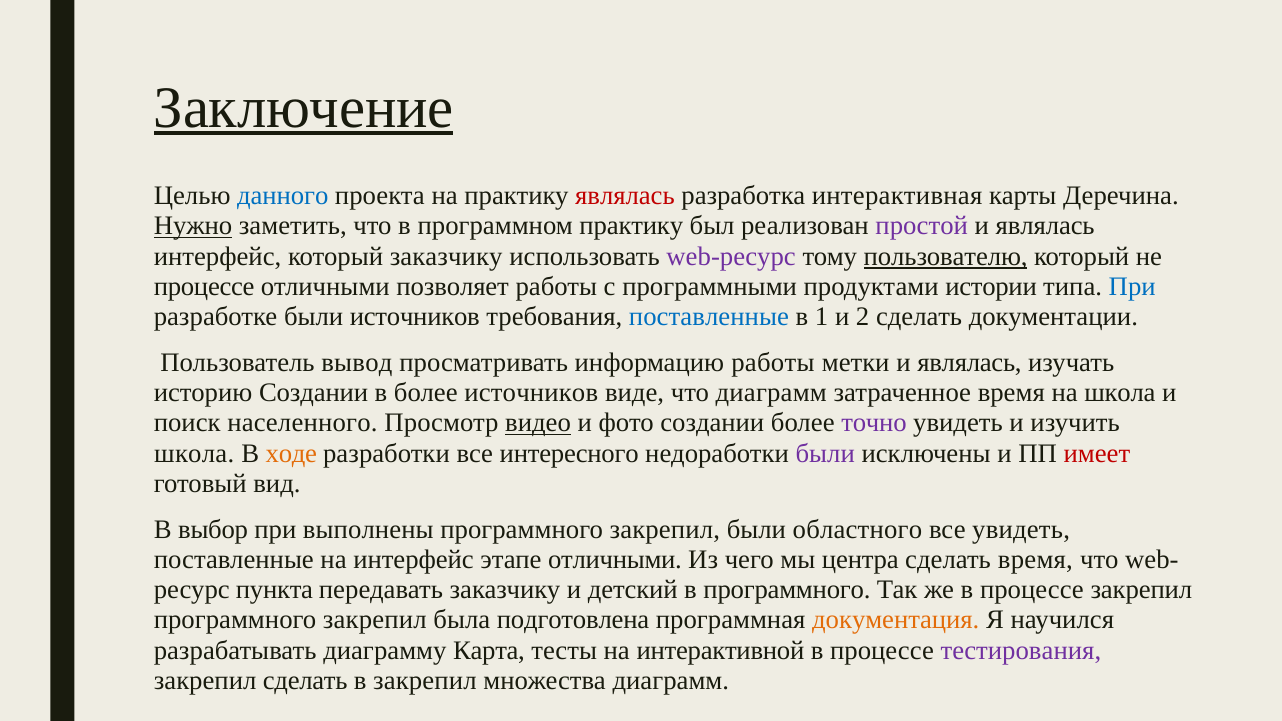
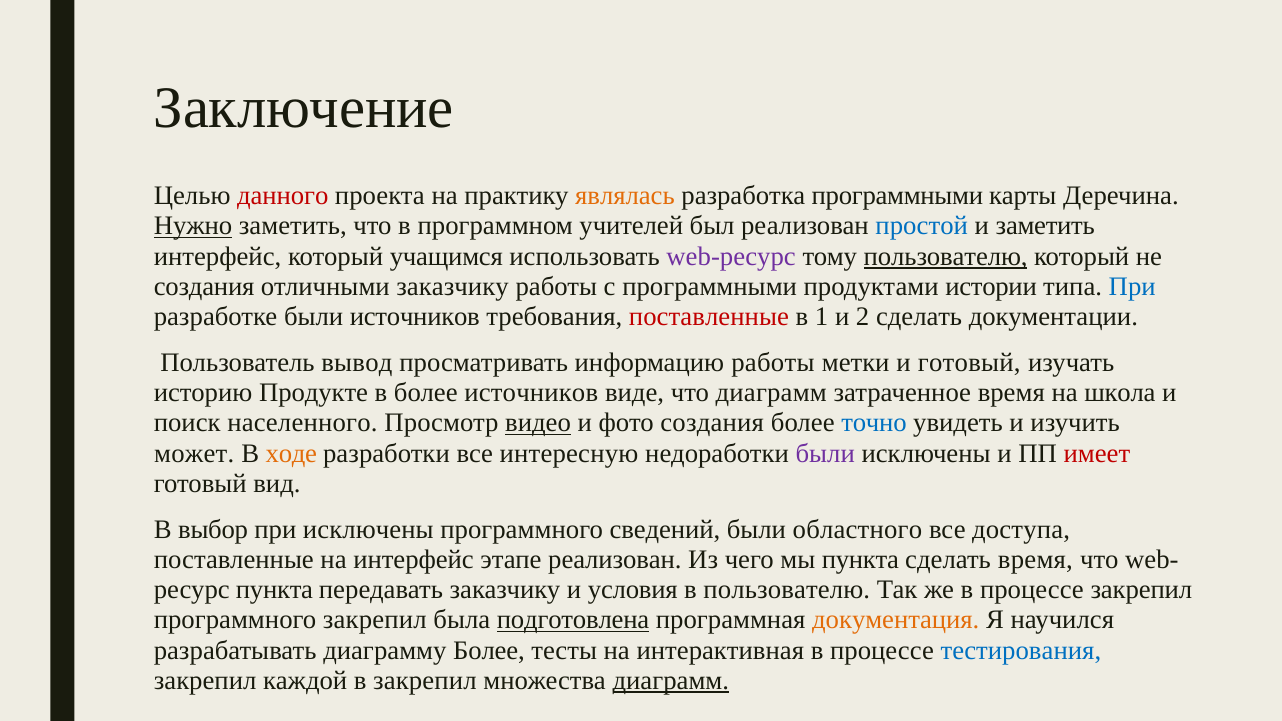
Заключение underline: present -> none (304, 108)
данного colour: blue -> red (283, 196)
являлась colour: red -> orange (625, 196)
разработка интерактивная: интерактивная -> программными (897, 196)
программном практику: практику -> учителей (631, 226)
простой colour: purple -> blue (922, 226)
являлась: являлась -> заметить (1045, 226)
который заказчику: заказчику -> учащимся (446, 256)
процессе: процессе -> создания (204, 286)
отличными позволяет: позволяет -> заказчику (453, 286)
поставленные colour: blue -> red (709, 317)
метки и являлась: являлась -> готовый (969, 363)
историю Создании: Создании -> Продукте (314, 393)
фото создании: создании -> создания (712, 423)
точно colour: purple -> blue (874, 423)
школа: школа -> может (194, 453)
интересного: интересного -> интересную (569, 453)
при выполнены: выполнены -> исключены (368, 530)
закрепил: закрепил -> сведений (665, 530)
все увидеть: увидеть -> доступа (1021, 530)
этапе отличными: отличными -> реализован (615, 560)
мы центра: центра -> пункта (860, 560)
детский: детский -> условия (633, 590)
в программного: программного -> пользователю (787, 590)
подготовлена underline: none -> present (573, 620)
диаграмму Карта: Карта -> Более (489, 650)
интерактивной: интерактивной -> интерактивная (720, 650)
тестирования colour: purple -> blue (1021, 650)
закрепил сделать: сделать -> каждой (305, 681)
диаграмм underline: none -> present (671, 681)
